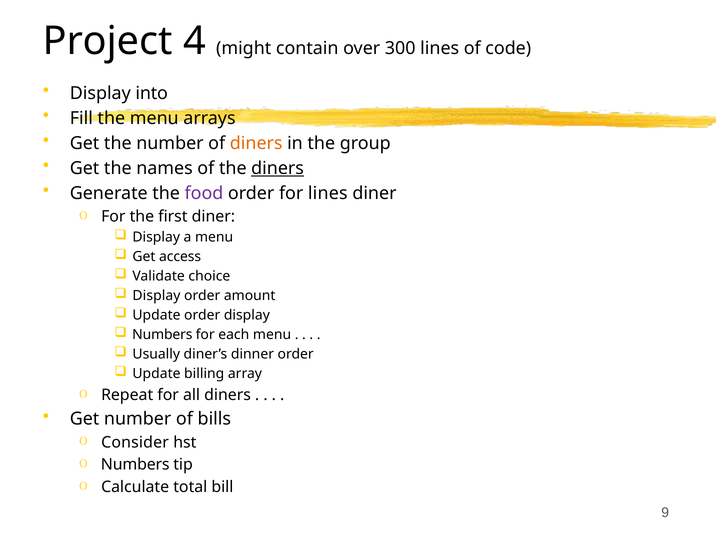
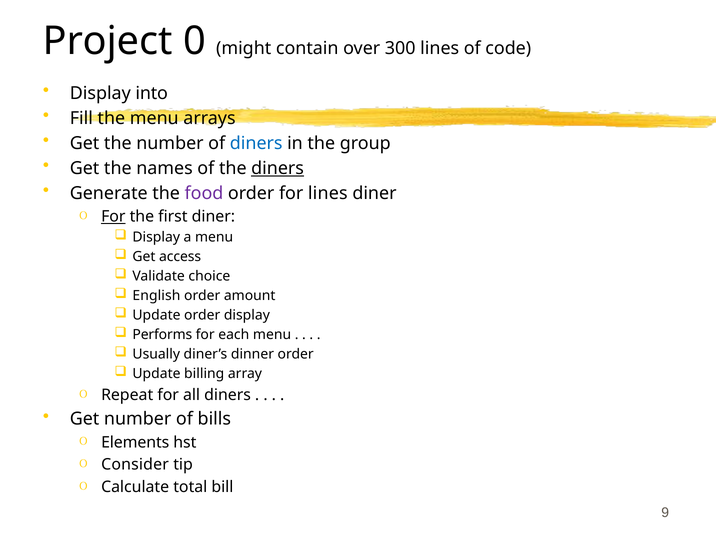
4: 4 -> 0 (194, 41)
diners colour: orange -> blue (256, 143)
For underline: none -> present (113, 217)
Display: Display -> English (156, 296)
Numbers: Numbers -> Performs (162, 335)
Consider: Consider -> Elements (135, 442)
Numbers: Numbers -> Consider (135, 465)
